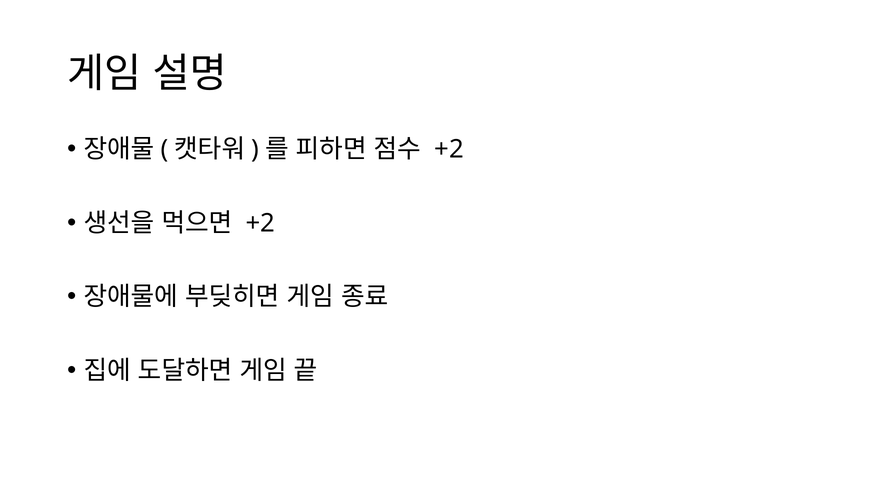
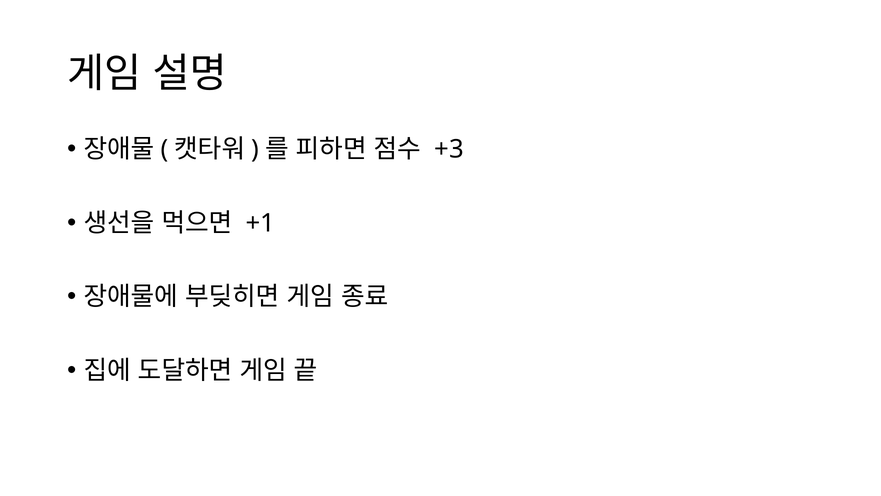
+2: +2 -> +3 (449, 149)
+2: +2 -> +1 (260, 223)
